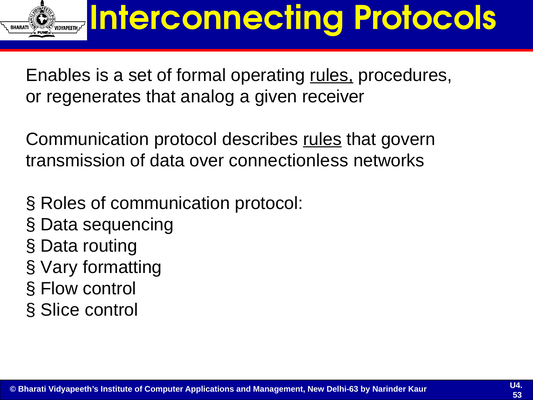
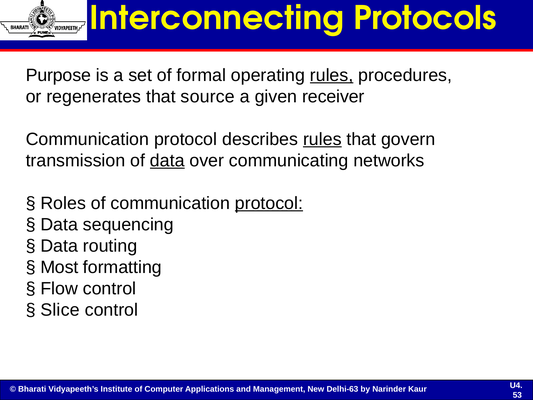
Enables: Enables -> Purpose (58, 75)
analog: analog -> source (208, 96)
data underline: none -> present (167, 160)
connectionless: connectionless -> communicating (289, 160)
protocol underline: none -> present (269, 203)
Vary: Vary -> Most (59, 267)
